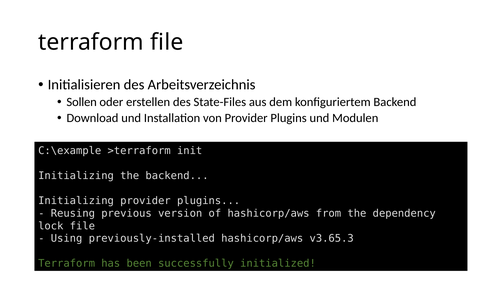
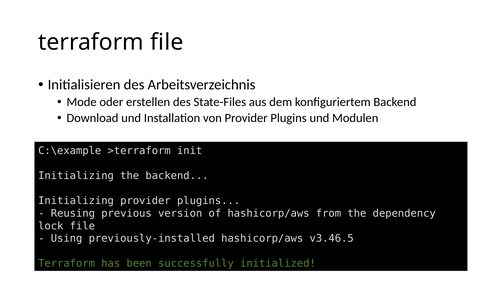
Sollen: Sollen -> Mode (82, 102)
v3.65.3: v3.65.3 -> v3.46.5 (332, 239)
